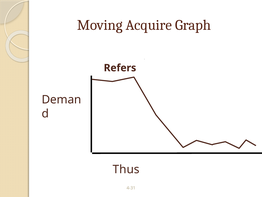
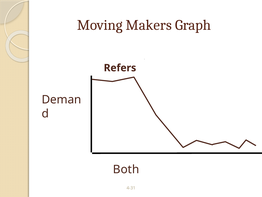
Acquire: Acquire -> Makers (149, 25)
Thus: Thus -> Both (126, 169)
